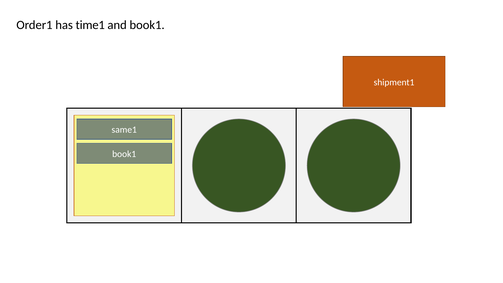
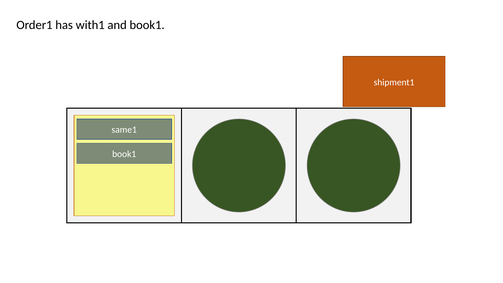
time1: time1 -> with1 (90, 25)
